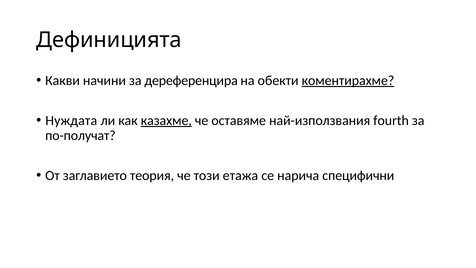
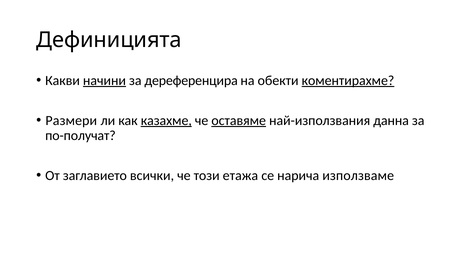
начини underline: none -> present (104, 80)
Нуждата: Нуждата -> Размери (71, 120)
оставяме underline: none -> present (239, 120)
fourth: fourth -> данна (391, 120)
теория: теория -> всички (152, 175)
специфични: специфични -> използваме (358, 175)
